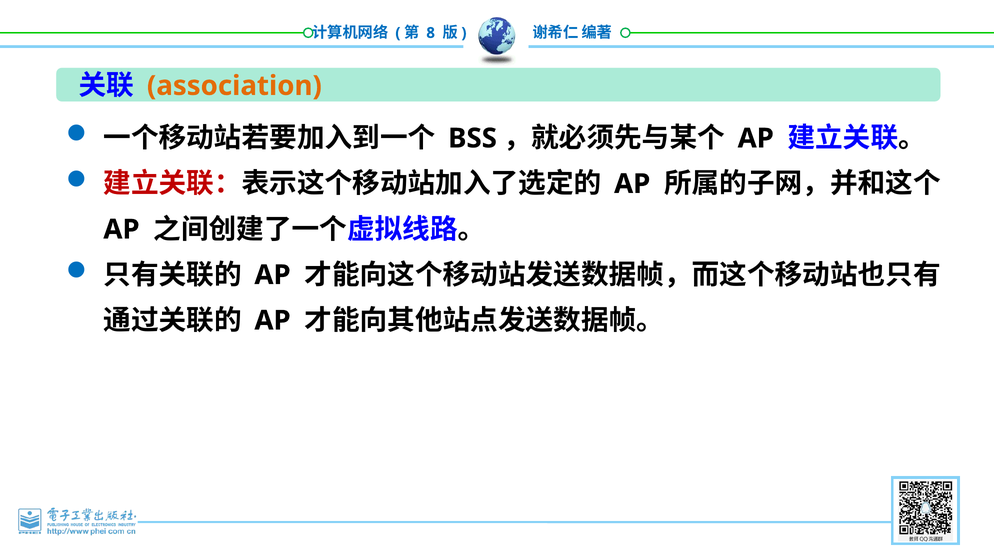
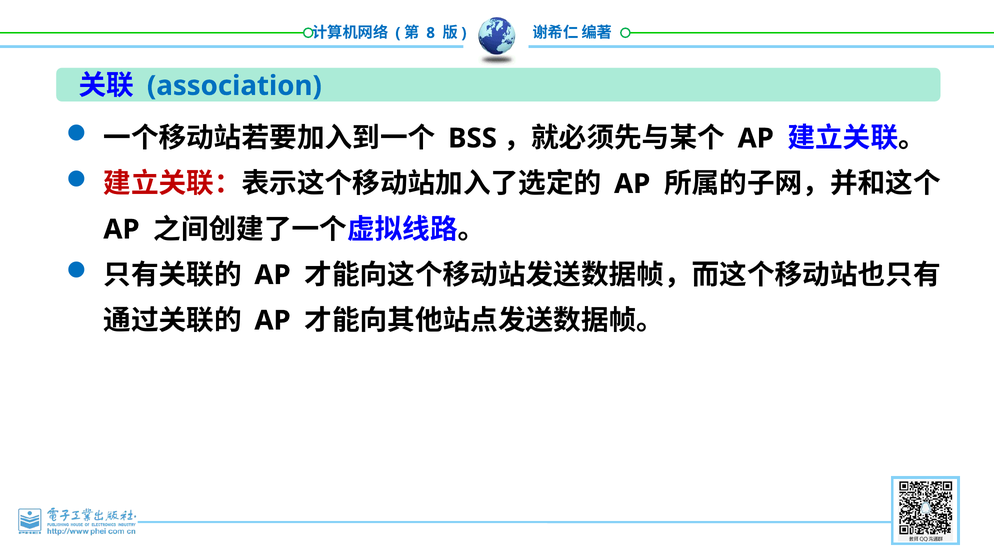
association colour: orange -> blue (234, 86)
